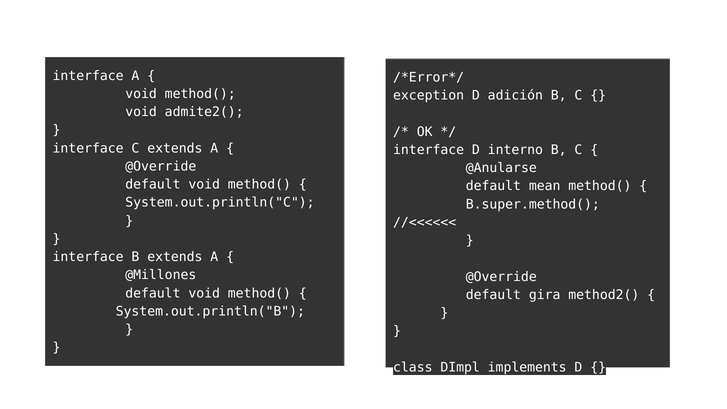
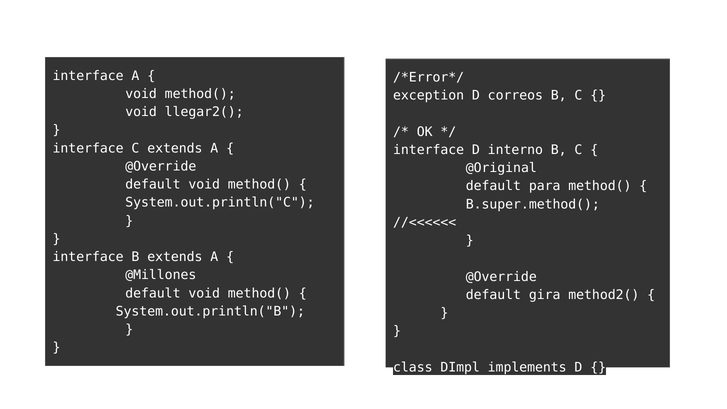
adición: adición -> correos (515, 96)
admite2(: admite2( -> llegar2( (204, 112)
@Anularse: @Anularse -> @Original (501, 168)
mean: mean -> para (545, 186)
